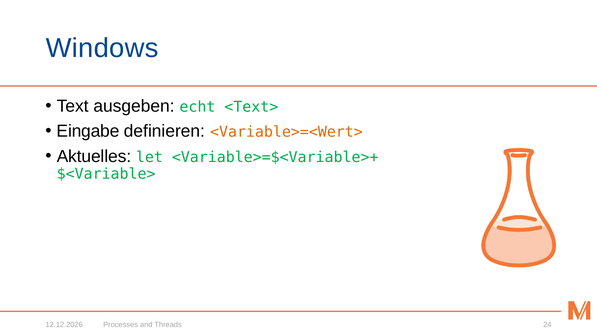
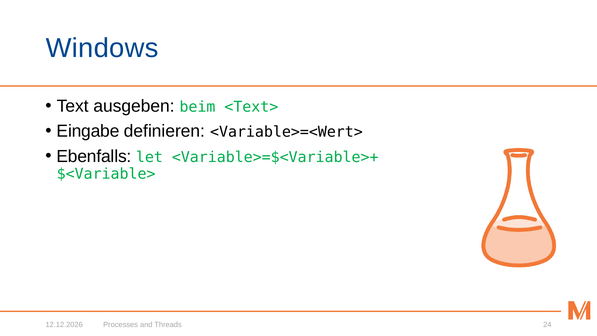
echt: echt -> beim (197, 107)
<Variable>=<Wert> colour: orange -> black (286, 132)
Aktuelles: Aktuelles -> Ebenfalls (94, 156)
